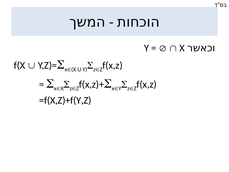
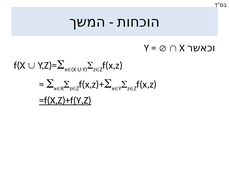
=f(X,Z)+f(Y,Z underline: none -> present (65, 100)
